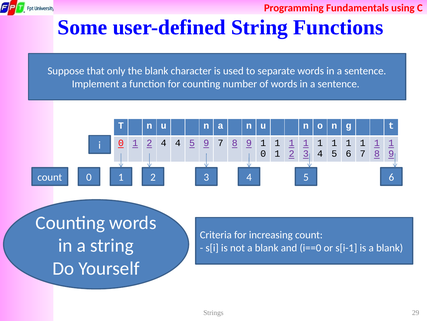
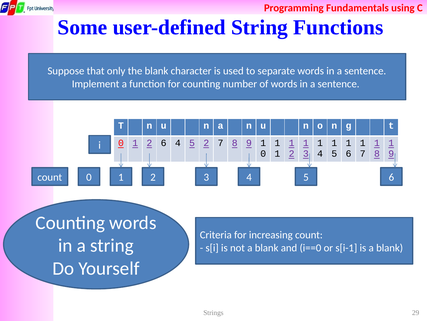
2 4: 4 -> 6 (164, 143)
5 9: 9 -> 2 (206, 143)
